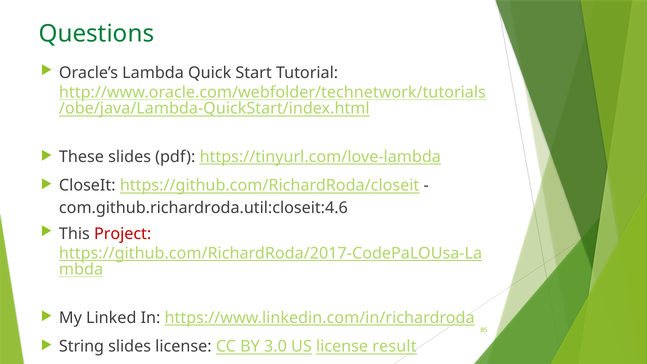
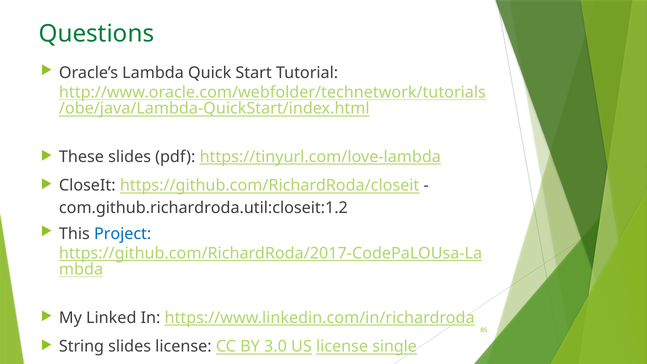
com.github.richardroda.util:closeit:4.6: com.github.richardroda.util:closeit:4.6 -> com.github.richardroda.util:closeit:1.2 (203, 208)
Project colour: red -> blue (123, 234)
result: result -> single (395, 346)
